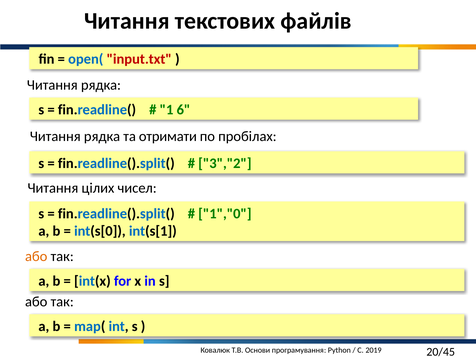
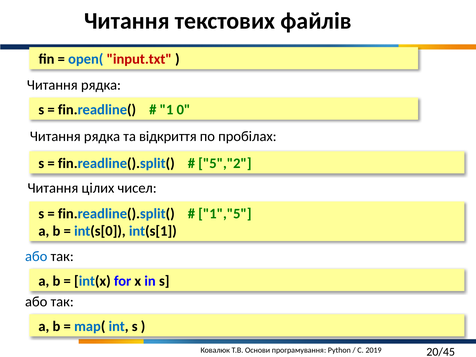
6: 6 -> 0 (183, 110)
отримати: отримати -> відкриття (168, 136)
3","2: 3","2 -> 5","2 (225, 163)
1","0: 1","0 -> 1","5 (225, 214)
або colour: orange -> blue (36, 256)
